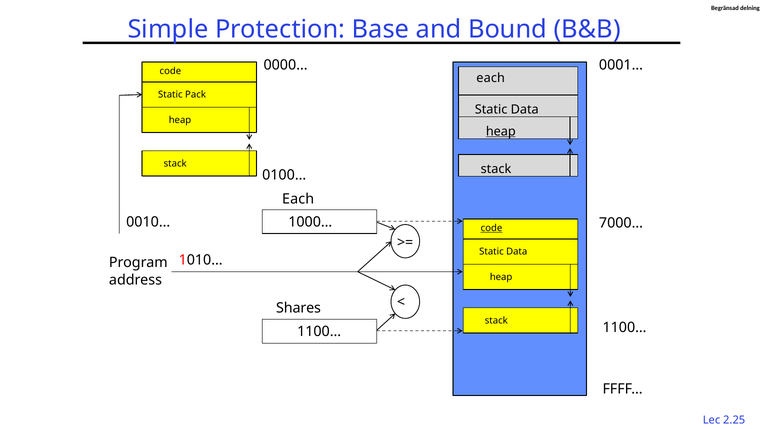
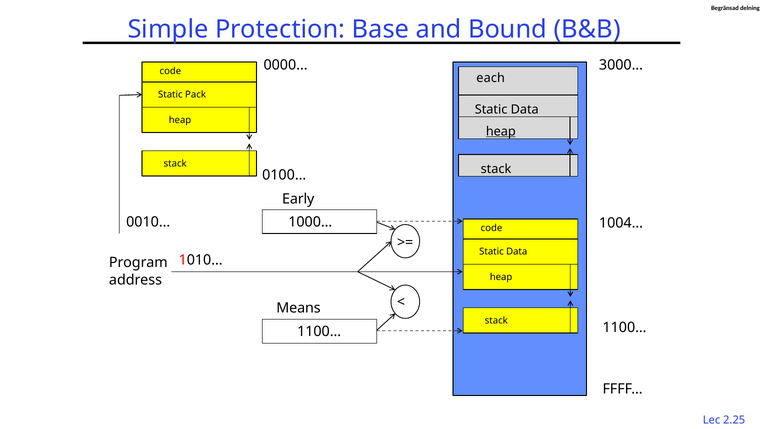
0001…: 0001… -> 3000… (621, 65)
Each: Each -> Early (298, 199)
7000…: 7000… -> 1004… (621, 223)
code underline: present -> none (492, 228)
Shares: Shares -> Means (298, 308)
